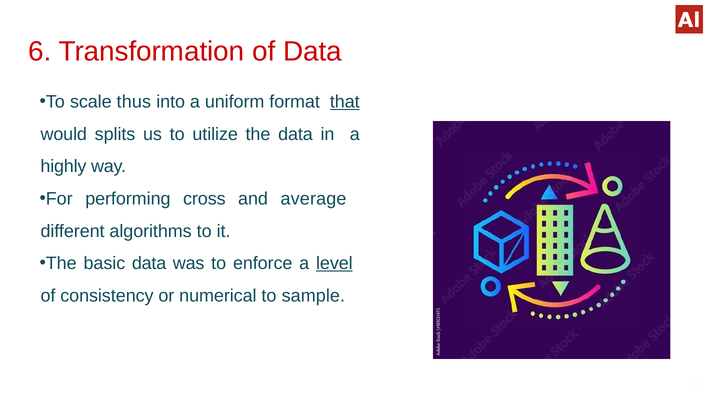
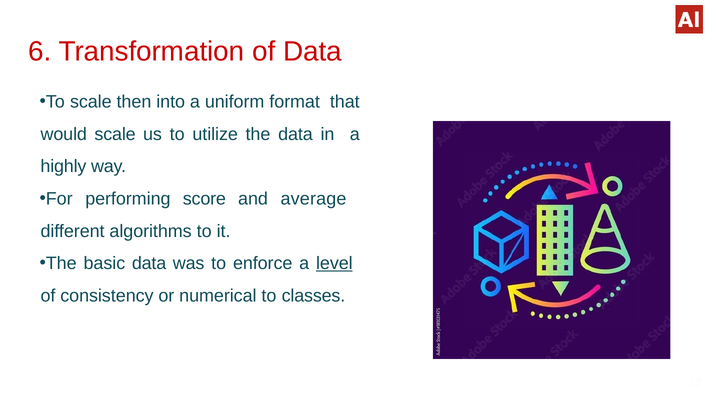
thus: thus -> then (134, 102)
that underline: present -> none (345, 102)
would splits: splits -> scale (115, 134)
cross: cross -> score (204, 199)
sample: sample -> classes (313, 296)
